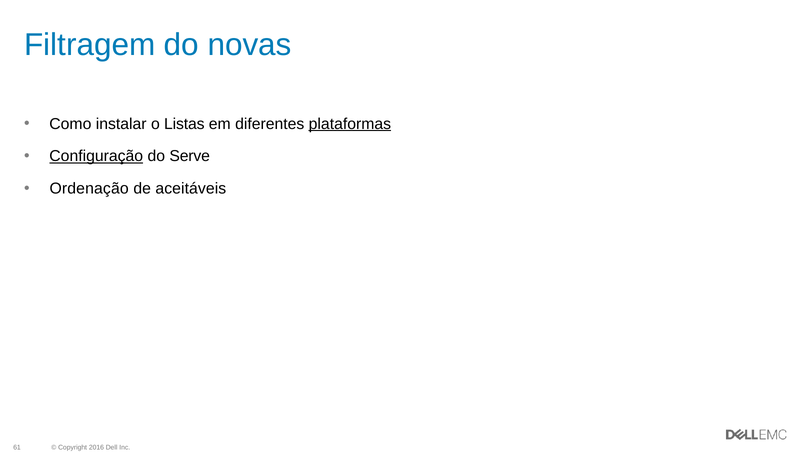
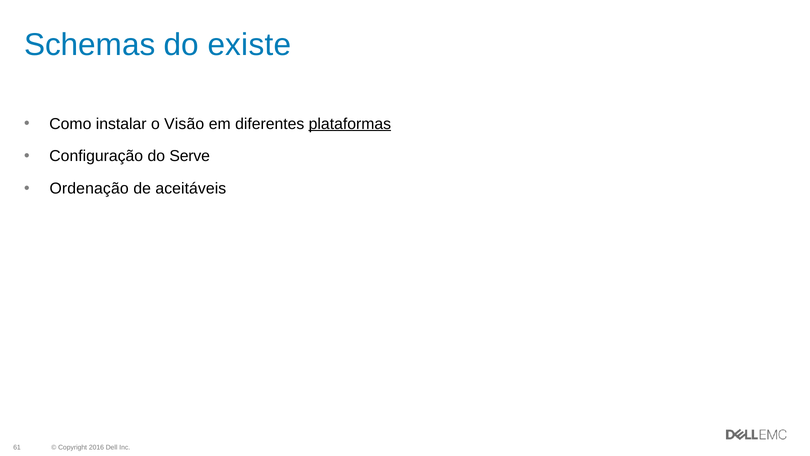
Filtragem: Filtragem -> Schemas (90, 45)
novas: novas -> existe (249, 45)
Listas: Listas -> Visão (184, 124)
Configuração underline: present -> none (96, 156)
